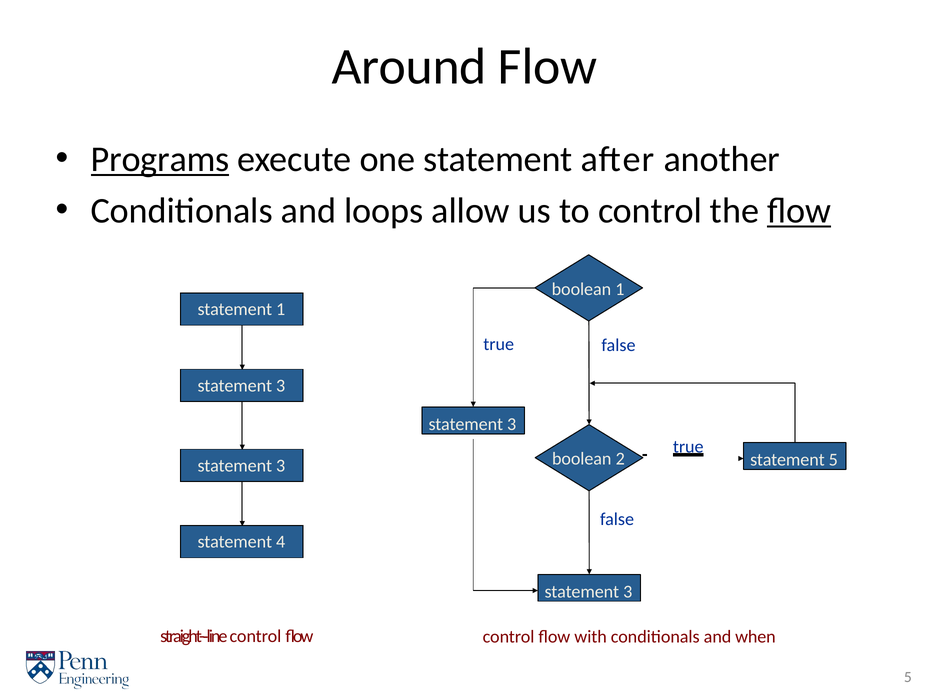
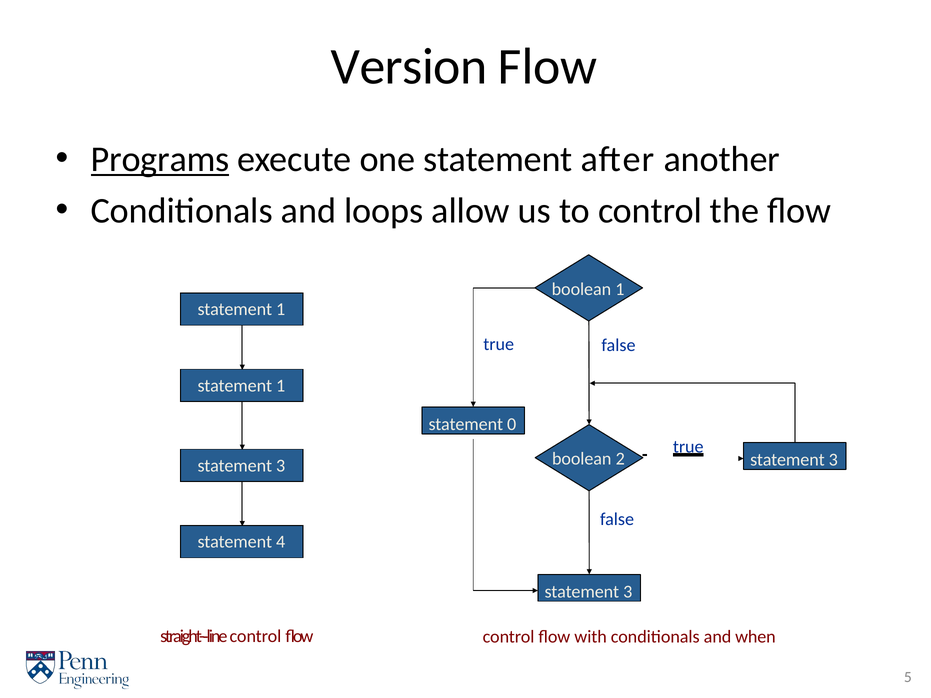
Around: Around -> Version (409, 67)
ﬂow underline: present -> none (799, 211)
3: 3 -> 1 (281, 386)
3: 3 -> 0 (512, 424)
5: 5 -> 3 (833, 460)
